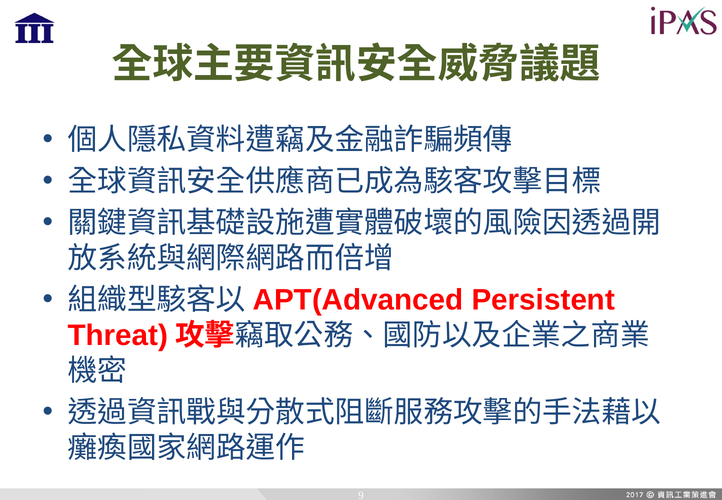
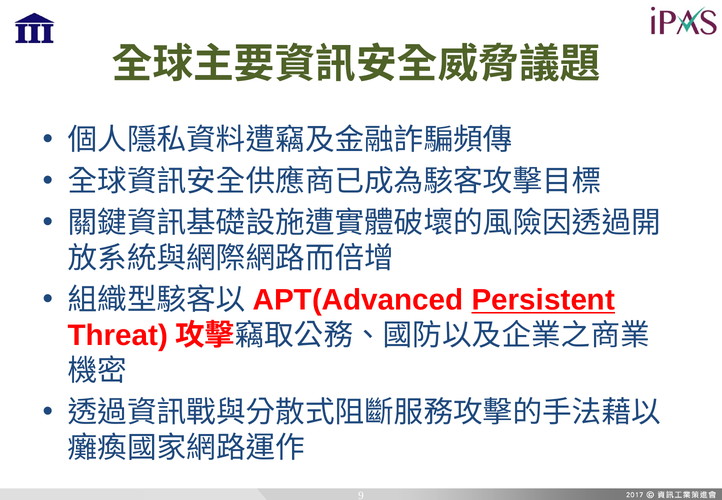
Persistent underline: none -> present (543, 300)
